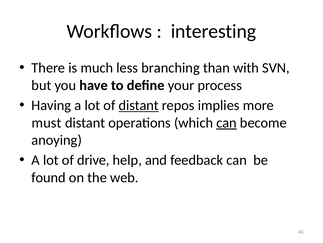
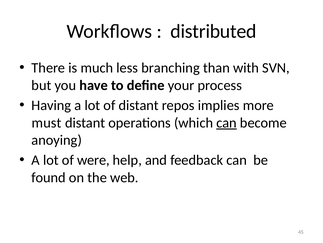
interesting: interesting -> distributed (213, 31)
distant underline: present -> none (139, 105)
drive: drive -> were (93, 160)
